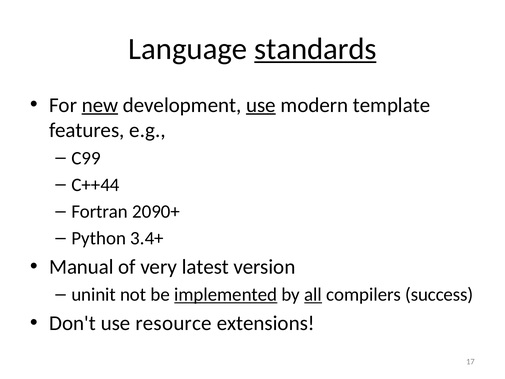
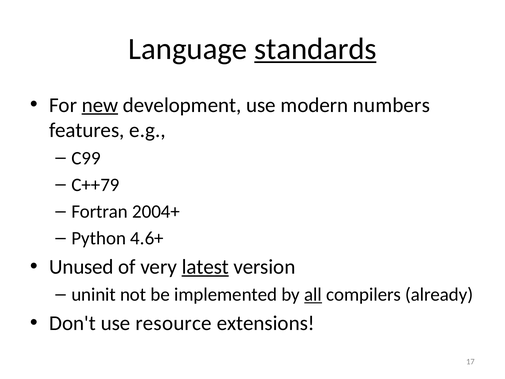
use underline: present -> none (261, 105)
template: template -> numbers (391, 105)
C++44: C++44 -> C++79 (95, 185)
2090+: 2090+ -> 2004+ (156, 211)
3.4+: 3.4+ -> 4.6+ (147, 238)
Manual: Manual -> Unused (81, 267)
latest underline: none -> present (205, 267)
implemented underline: present -> none (226, 295)
success: success -> already (439, 295)
